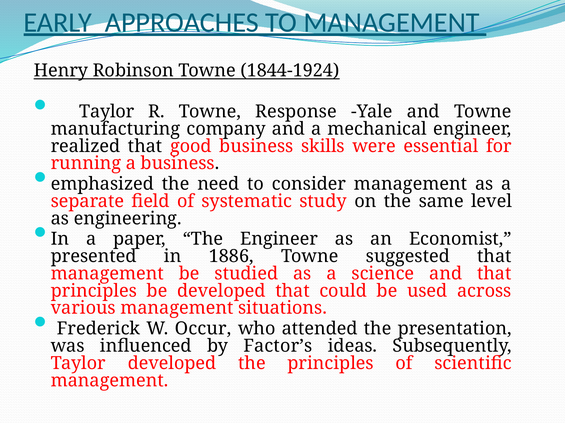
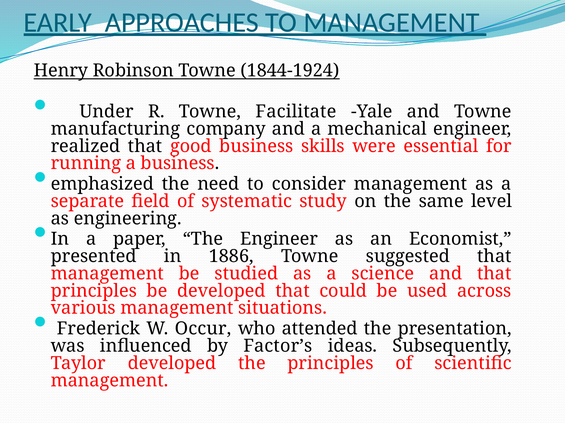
Taylor: Taylor -> Under (107, 112)
Response: Response -> Facilitate (296, 112)
